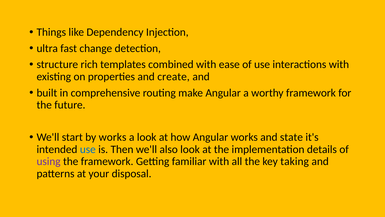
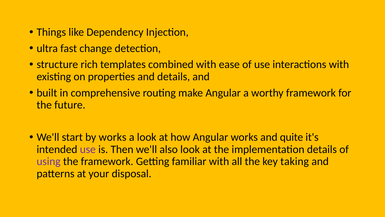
and create: create -> details (174, 77)
state: state -> quite (292, 137)
use colour: blue -> purple (88, 149)
